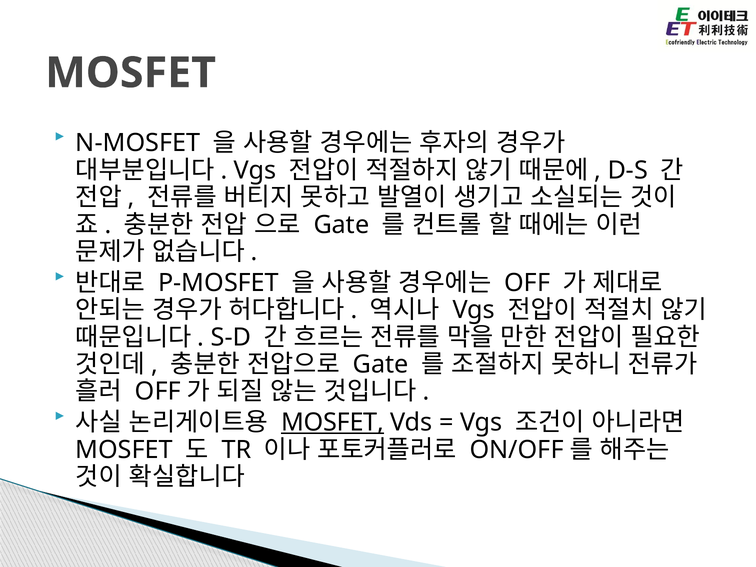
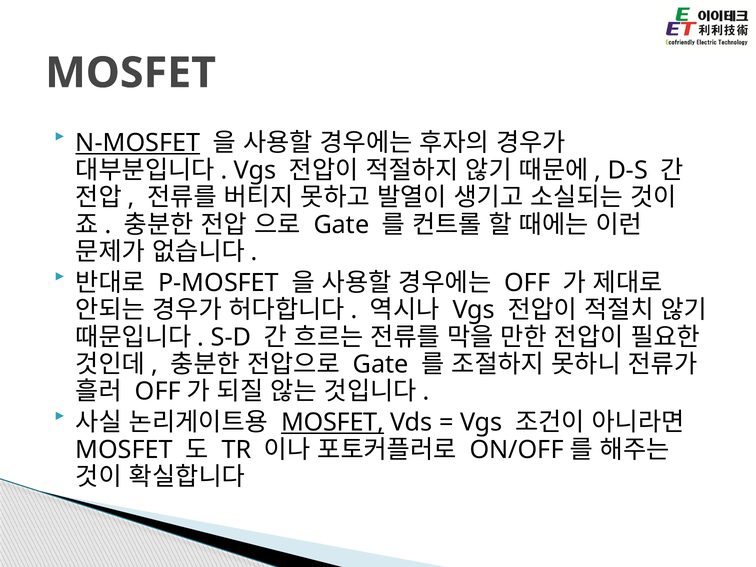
N-MOSFET underline: none -> present (138, 143)
